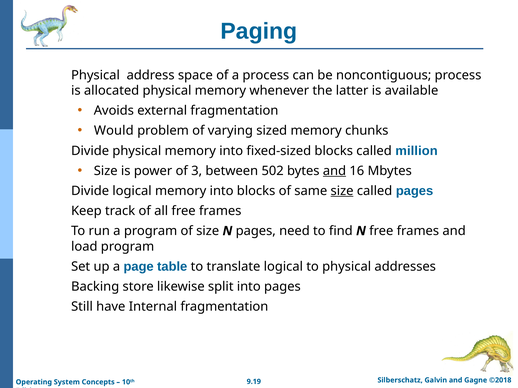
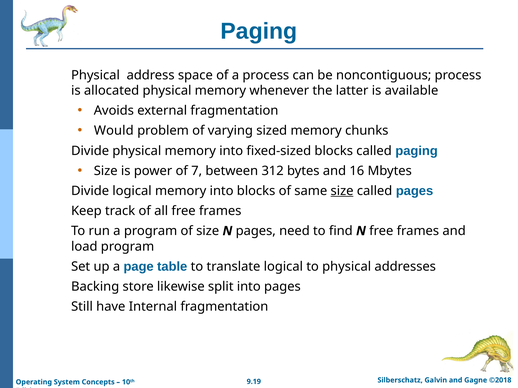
called million: million -> paging (417, 151)
3: 3 -> 7 (197, 171)
502: 502 -> 312 (273, 171)
and underline: present -> none (334, 171)
